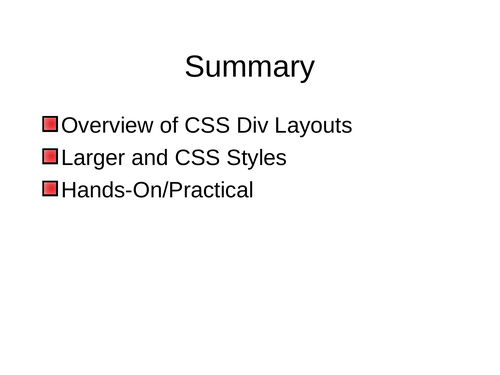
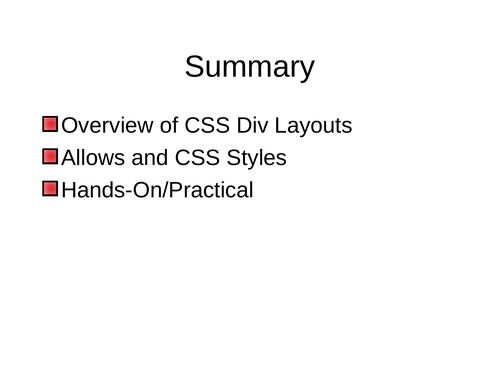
Larger: Larger -> Allows (93, 158)
